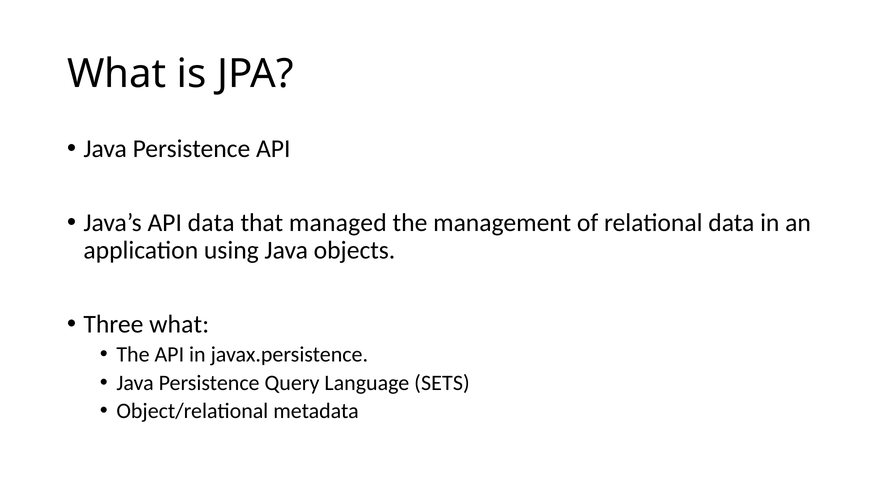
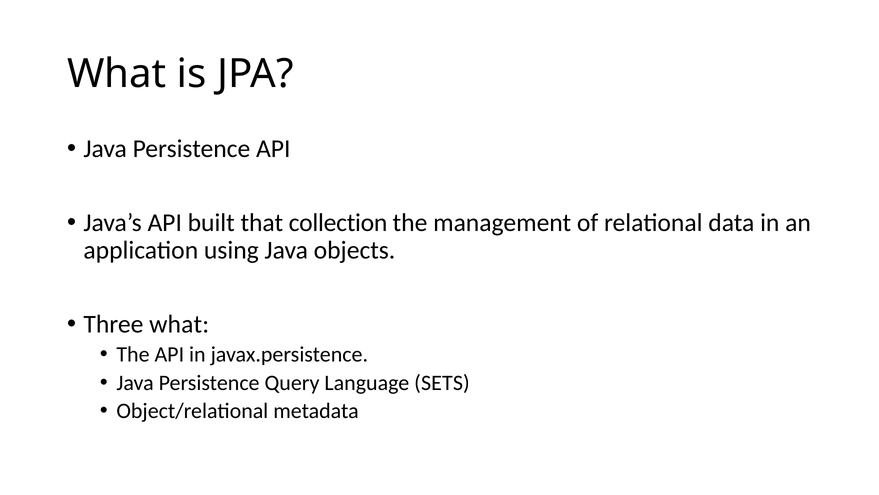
API data: data -> built (211, 222)
managed: managed -> collection (338, 222)
